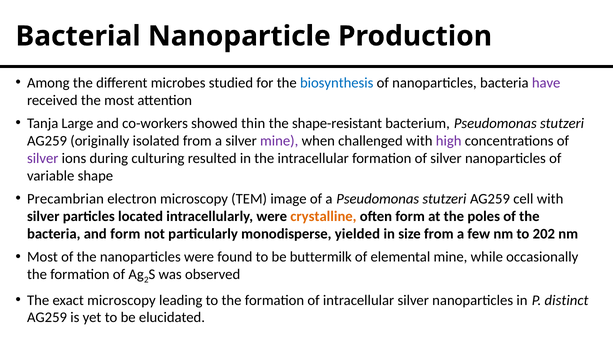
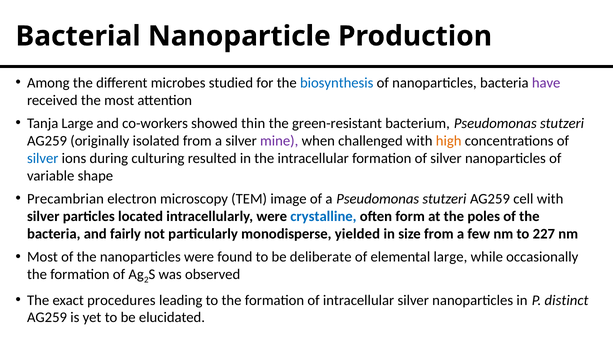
shape-resistant: shape-resistant -> green-resistant (337, 123)
high colour: purple -> orange (449, 141)
silver colour: purple -> blue (43, 158)
crystalline colour: orange -> blue (323, 216)
and form: form -> fairly (125, 234)
202: 202 -> 227 (544, 234)
buttermilk: buttermilk -> deliberate (321, 257)
elemental mine: mine -> large (450, 257)
exact microscopy: microscopy -> procedures (121, 300)
